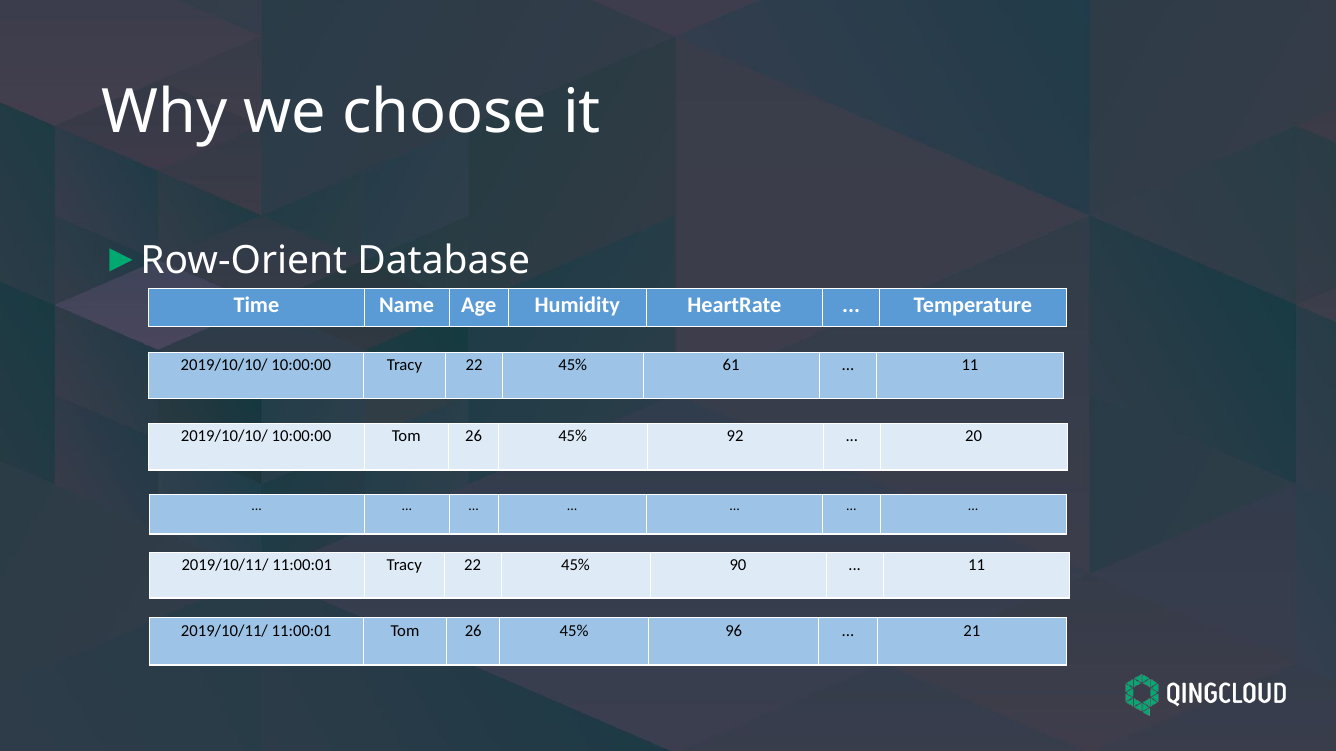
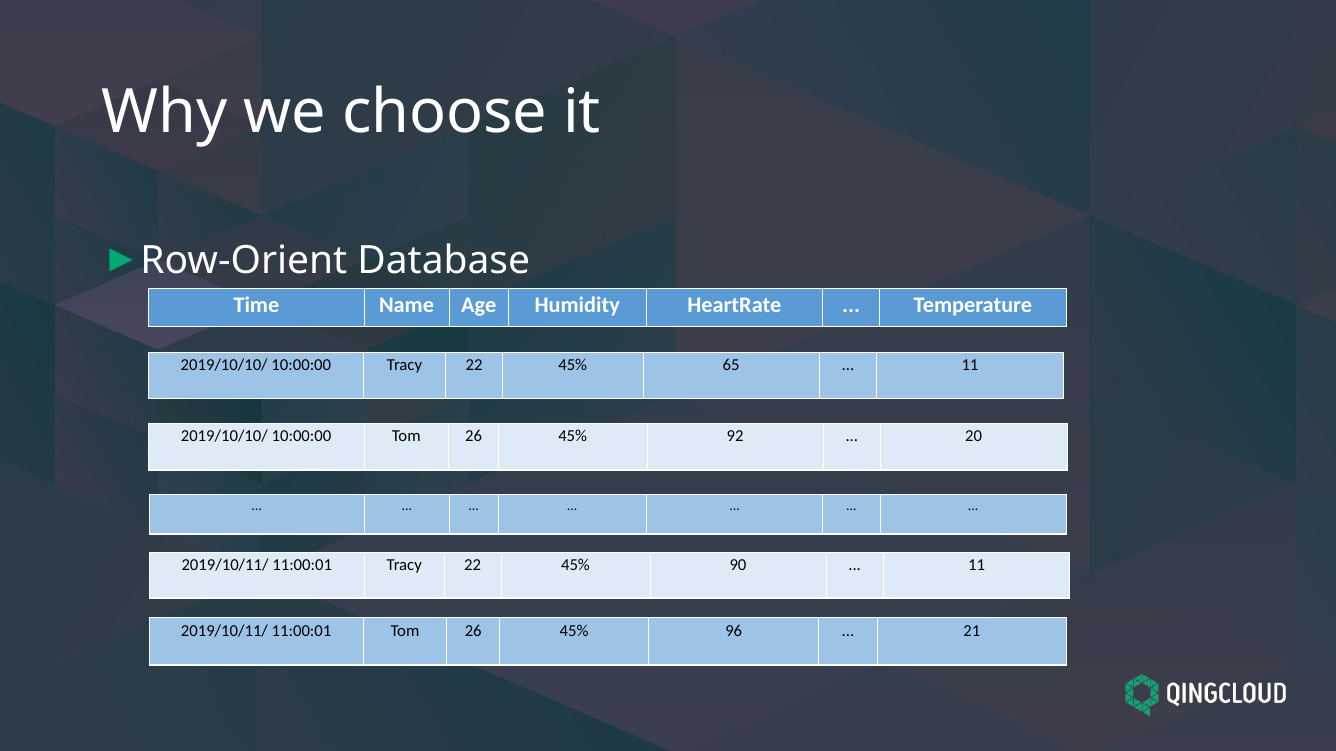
61: 61 -> 65 (731, 366)
